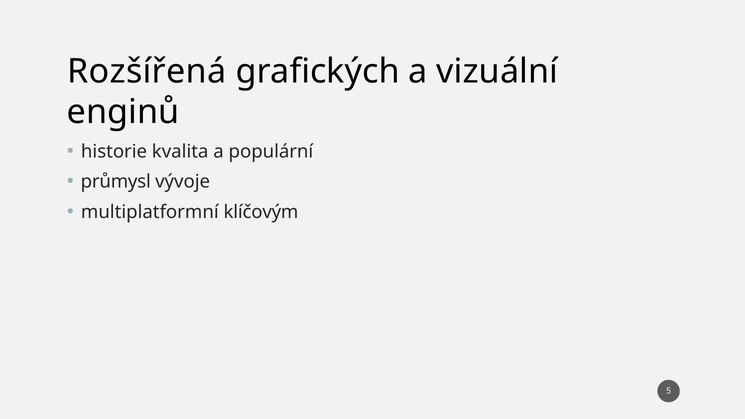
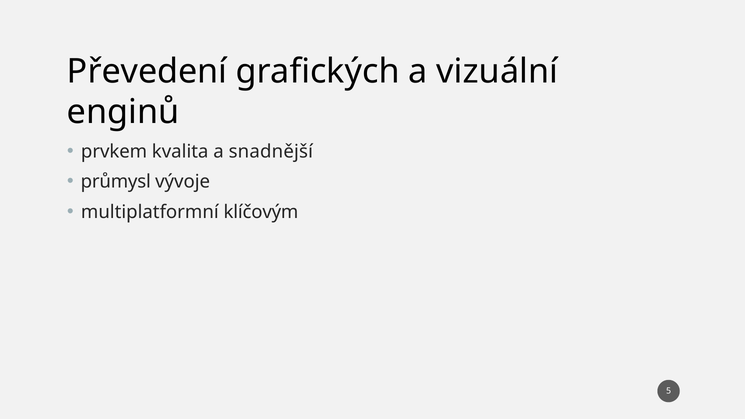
Rozšířená: Rozšířená -> Převedení (147, 71)
historie: historie -> prvkem (114, 152)
populární: populární -> snadnější (271, 152)
